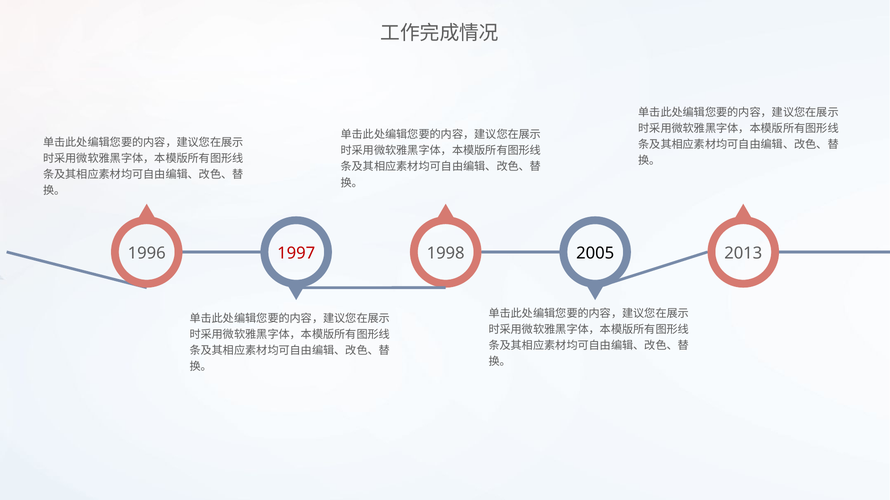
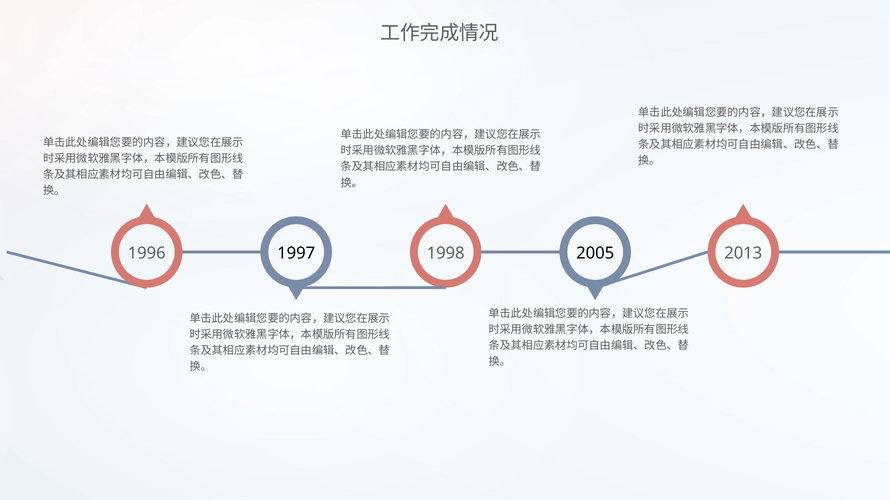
1997 colour: red -> black (296, 253)
